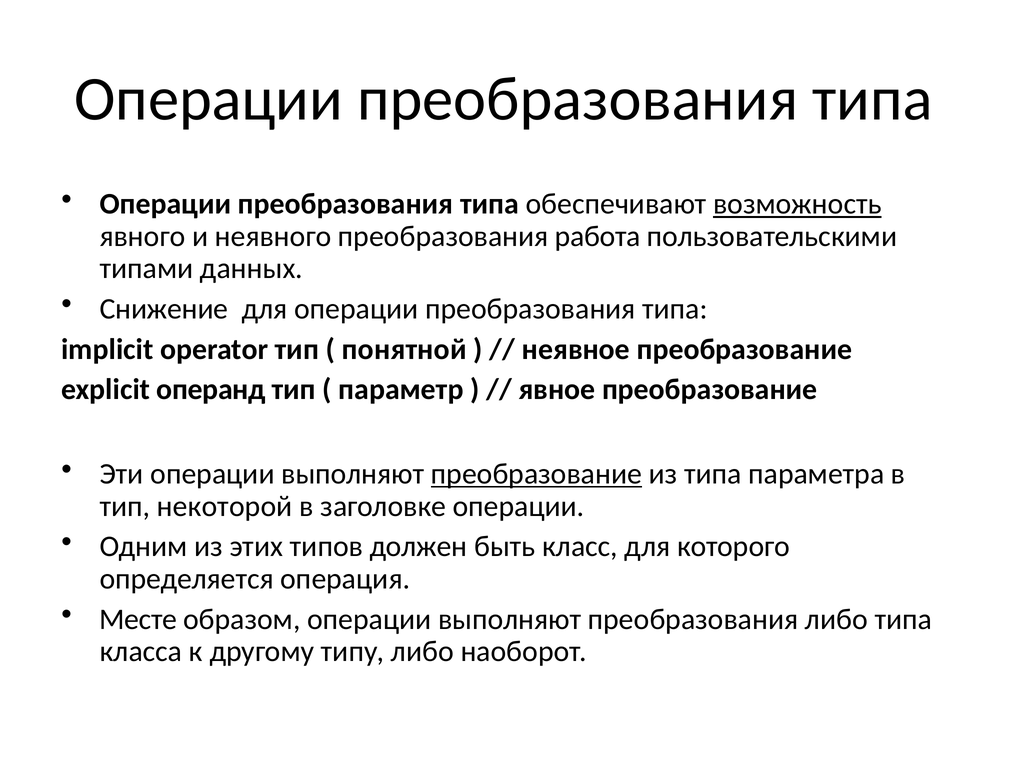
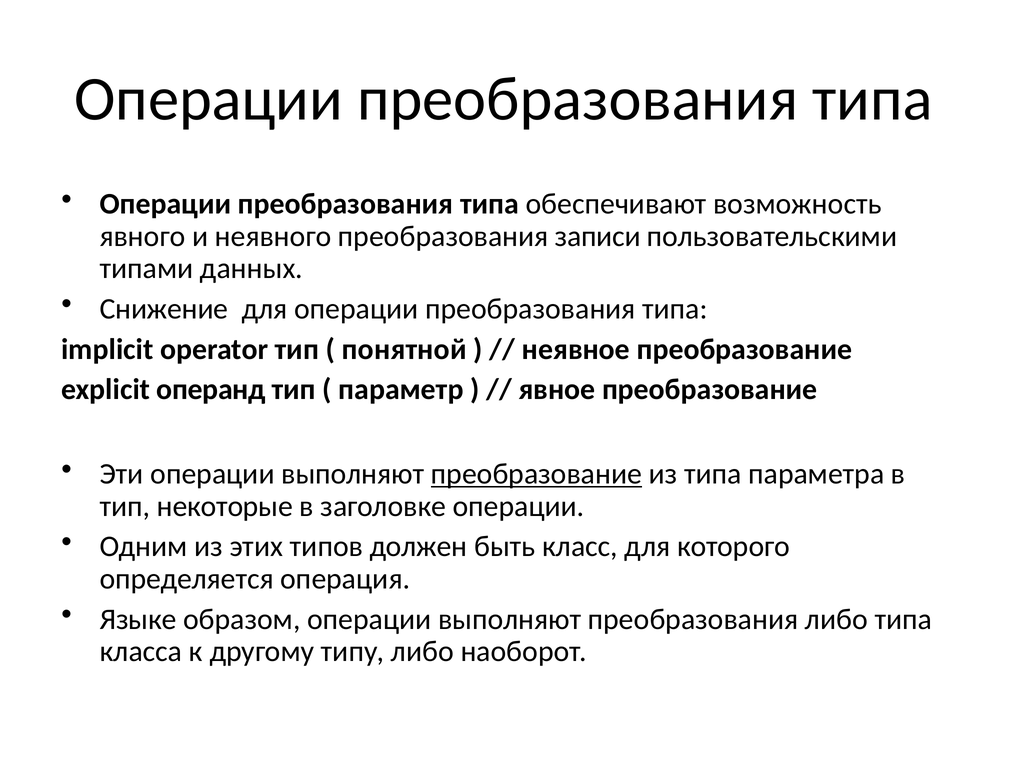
возможность underline: present -> none (797, 204)
работа: работа -> записи (598, 236)
некоторой: некоторой -> некоторые (225, 506)
Месте: Месте -> Языке (138, 619)
